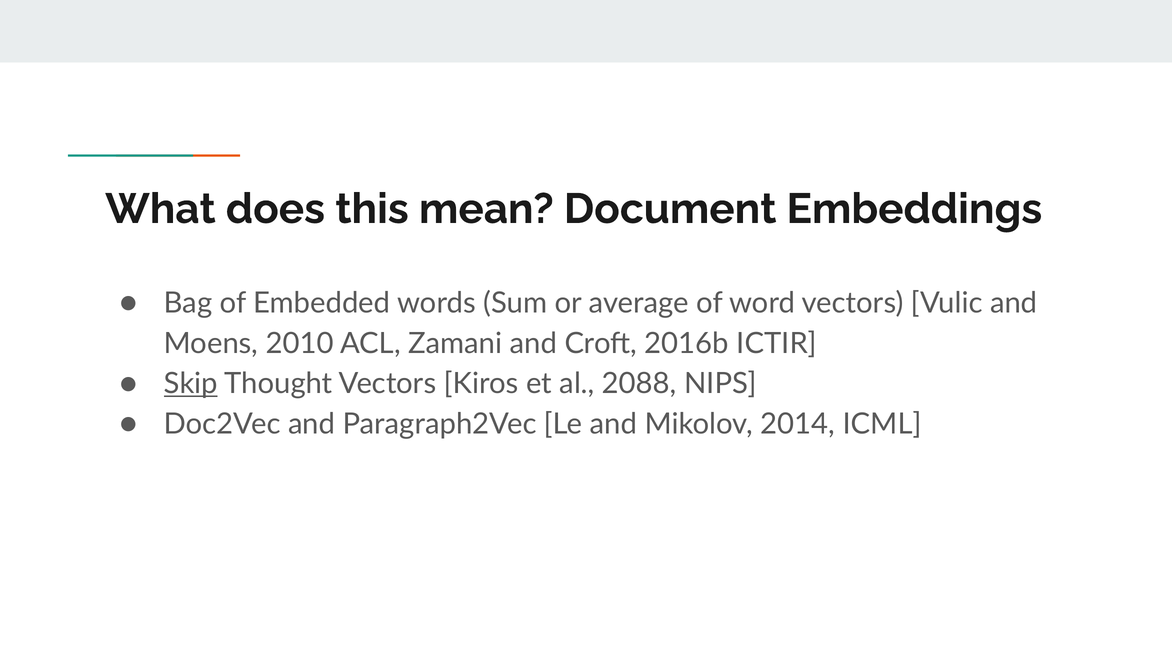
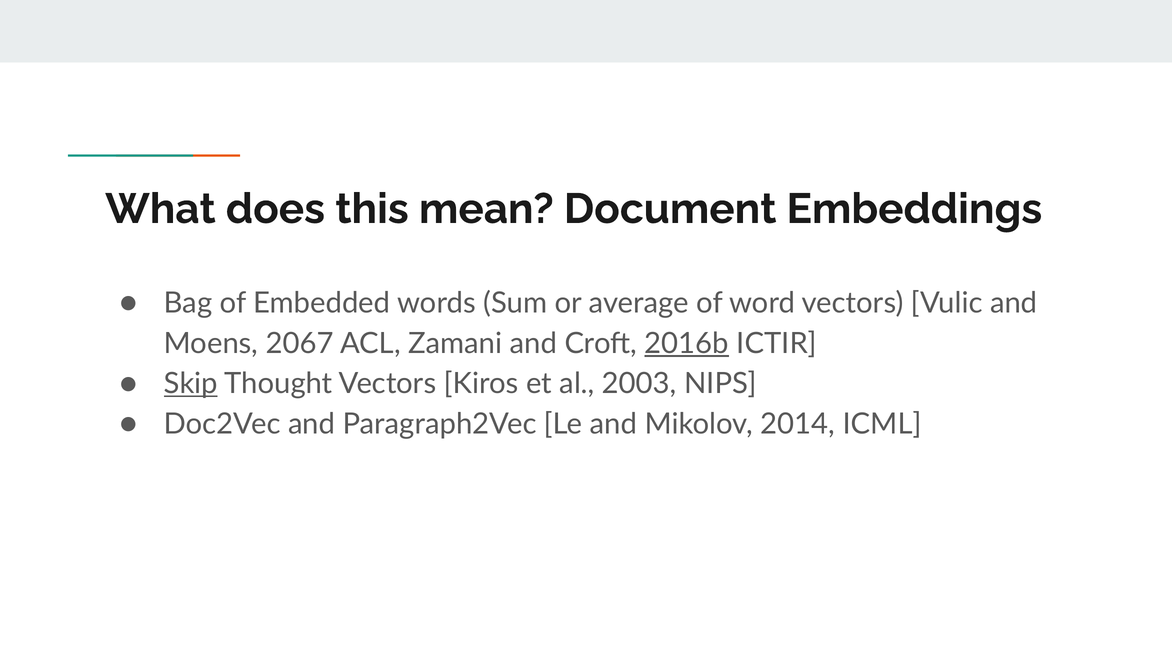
2010: 2010 -> 2067 (300, 344)
2016b underline: none -> present (687, 344)
2088: 2088 -> 2003 (639, 384)
